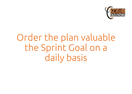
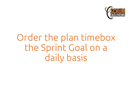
valuable: valuable -> timebox (98, 38)
